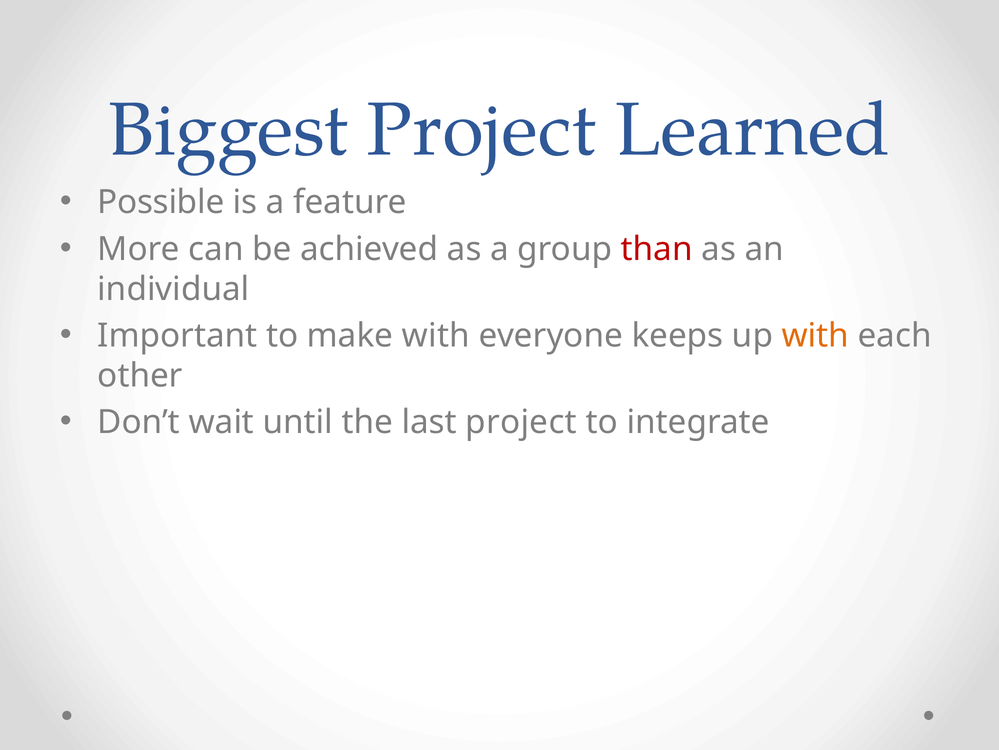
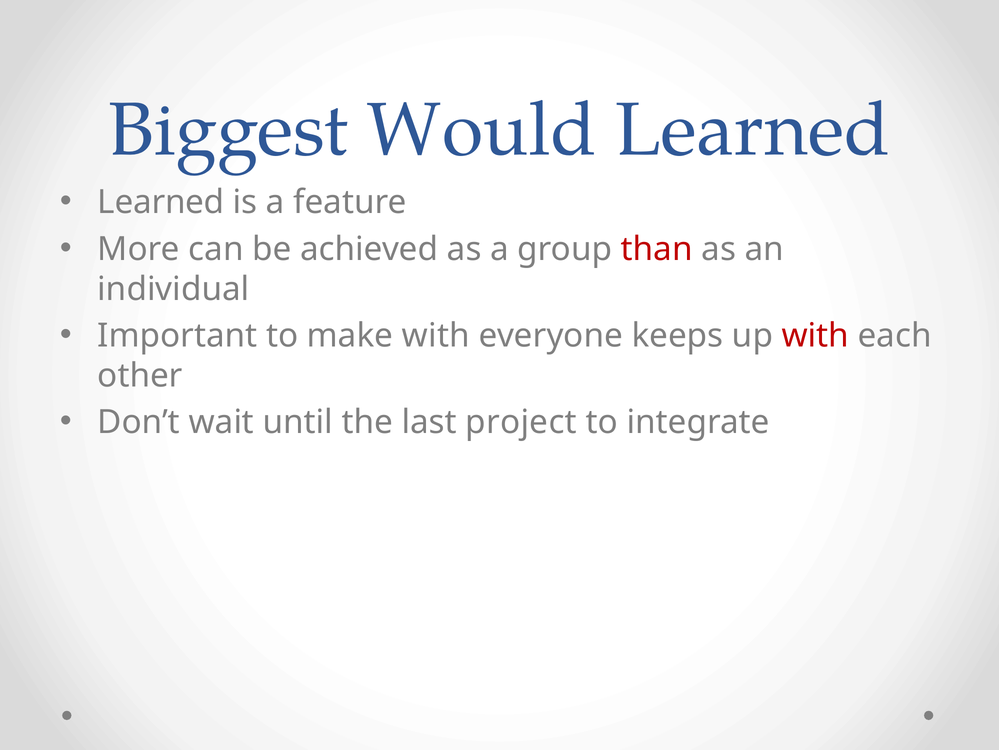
Biggest Project: Project -> Would (482, 130)
Possible: Possible -> Learned (161, 202)
with colour: orange -> red (815, 335)
